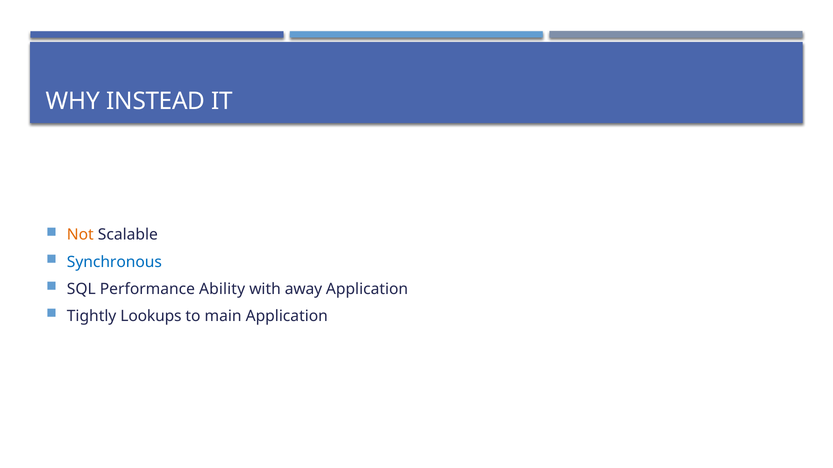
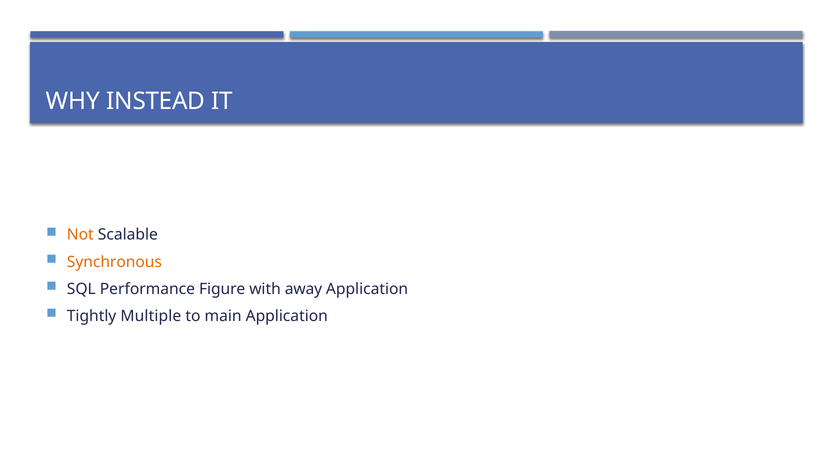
Synchronous colour: blue -> orange (114, 262)
Ability: Ability -> Figure (222, 289)
Lookups: Lookups -> Multiple (151, 316)
